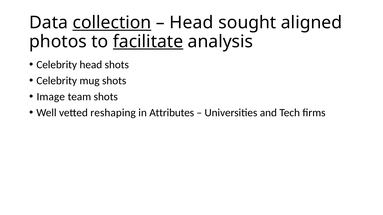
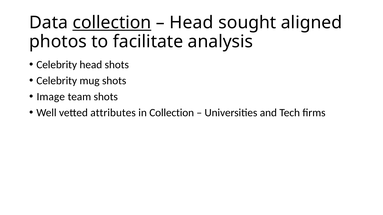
facilitate underline: present -> none (148, 42)
reshaping: reshaping -> attributes (113, 113)
in Attributes: Attributes -> Collection (172, 113)
